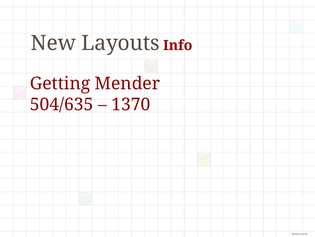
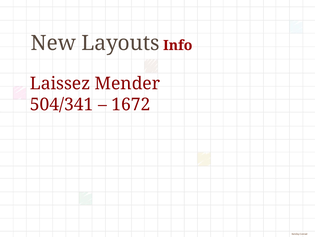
Getting: Getting -> Laissez (60, 83)
504/635: 504/635 -> 504/341 (62, 104)
1370: 1370 -> 1672 (131, 104)
